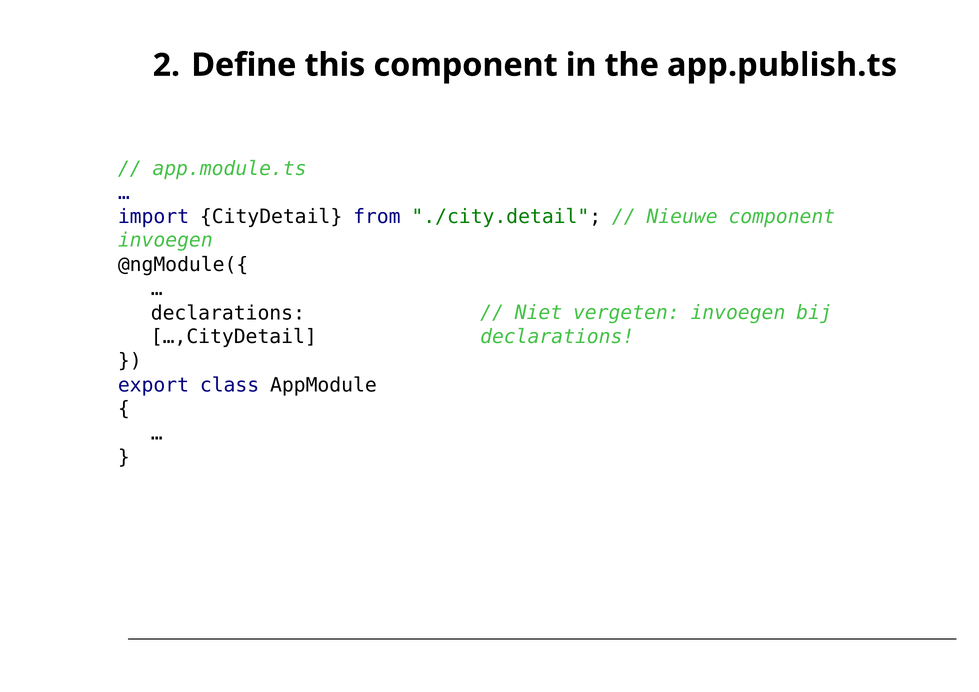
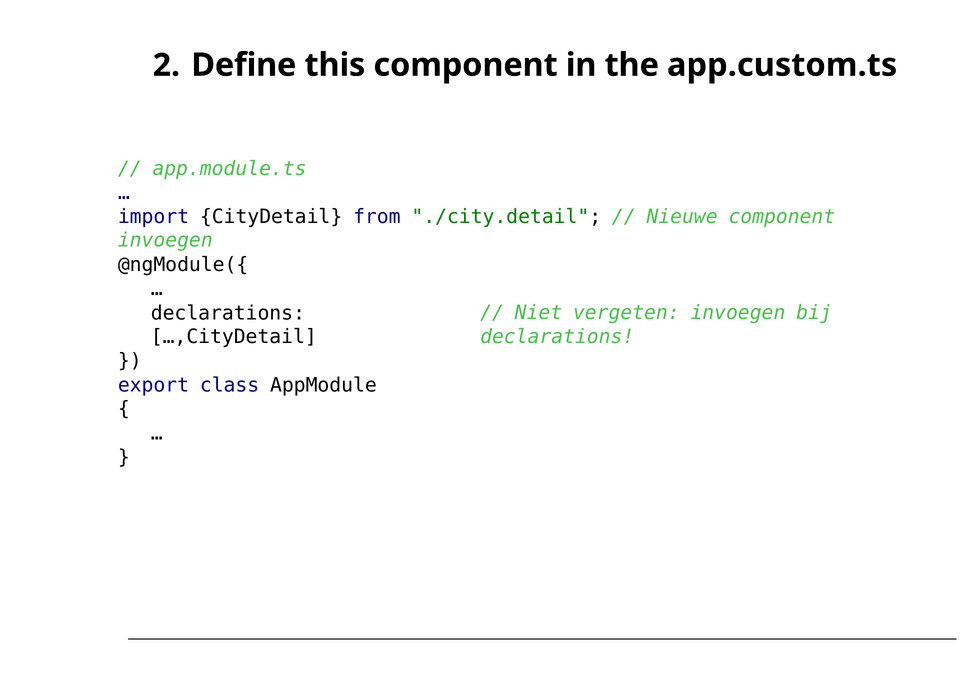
app.publish.ts: app.publish.ts -> app.custom.ts (782, 65)
